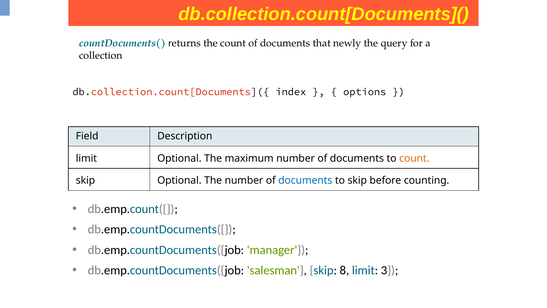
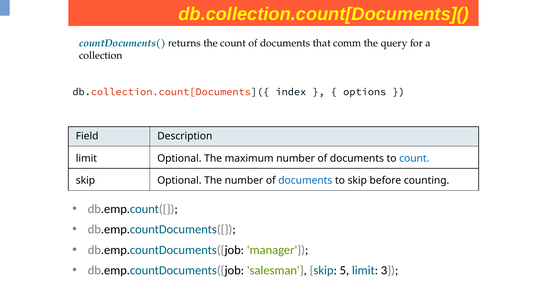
newly: newly -> comm (347, 43)
count colour: orange -> blue (414, 158)
8: 8 -> 5 (344, 270)
